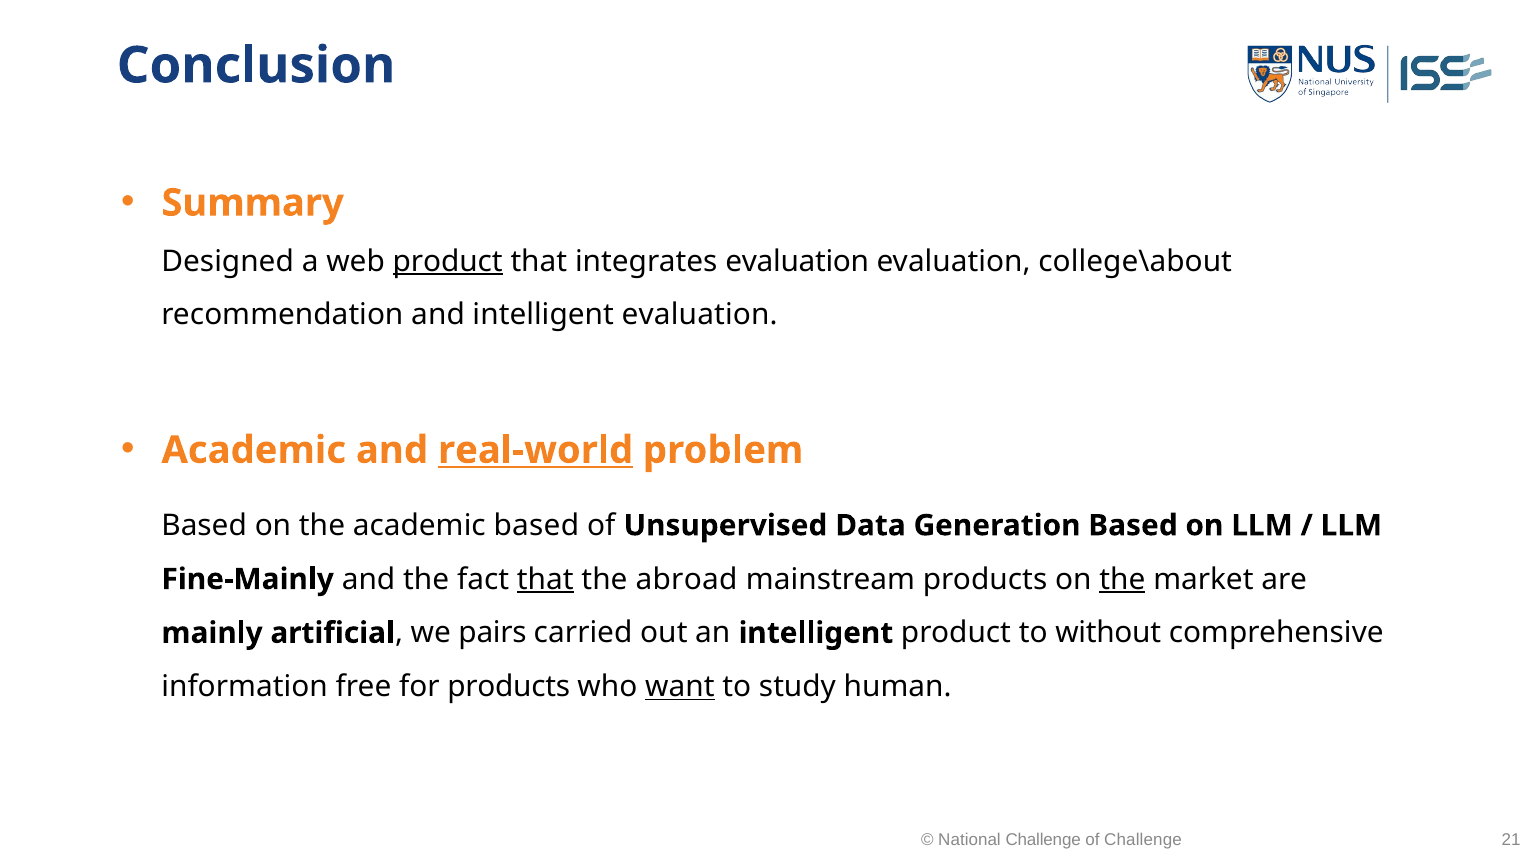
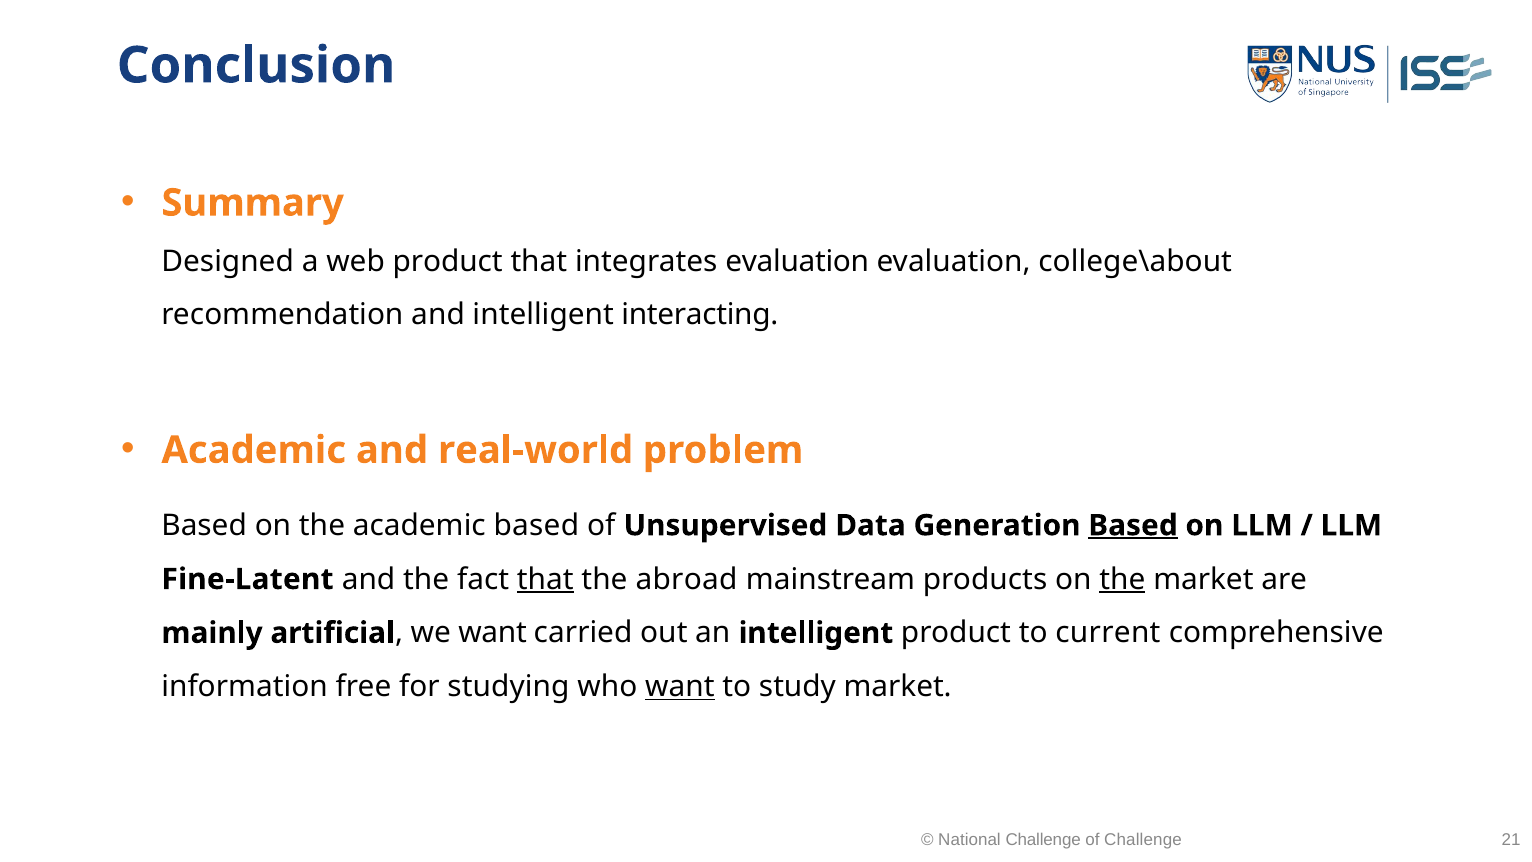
product underline: present -> none (448, 261)
intelligent evaluation: evaluation -> interacting (700, 315)
real-world underline: present -> none (536, 450)
Based underline: none -> present (1133, 525)
Fine-Mainly: Fine-Mainly -> Fine-Latent (248, 579)
we pairs: pairs -> want (493, 633)
without: without -> current (1108, 633)
for products: products -> studying (509, 687)
study human: human -> market (898, 687)
